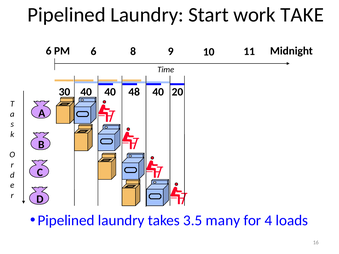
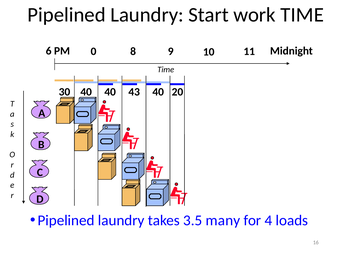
work TAKE: TAKE -> TIME (302, 15)
PM 6: 6 -> 0 (94, 52)
48: 48 -> 43 (134, 92)
